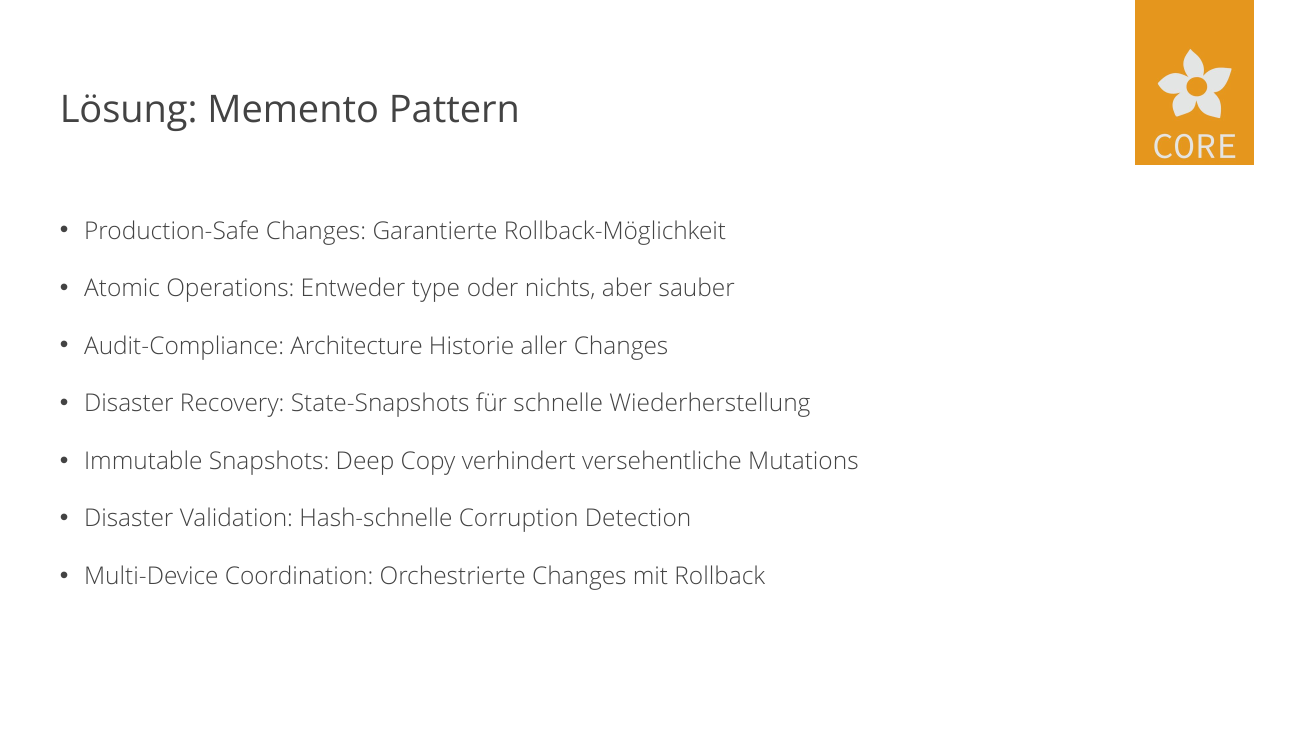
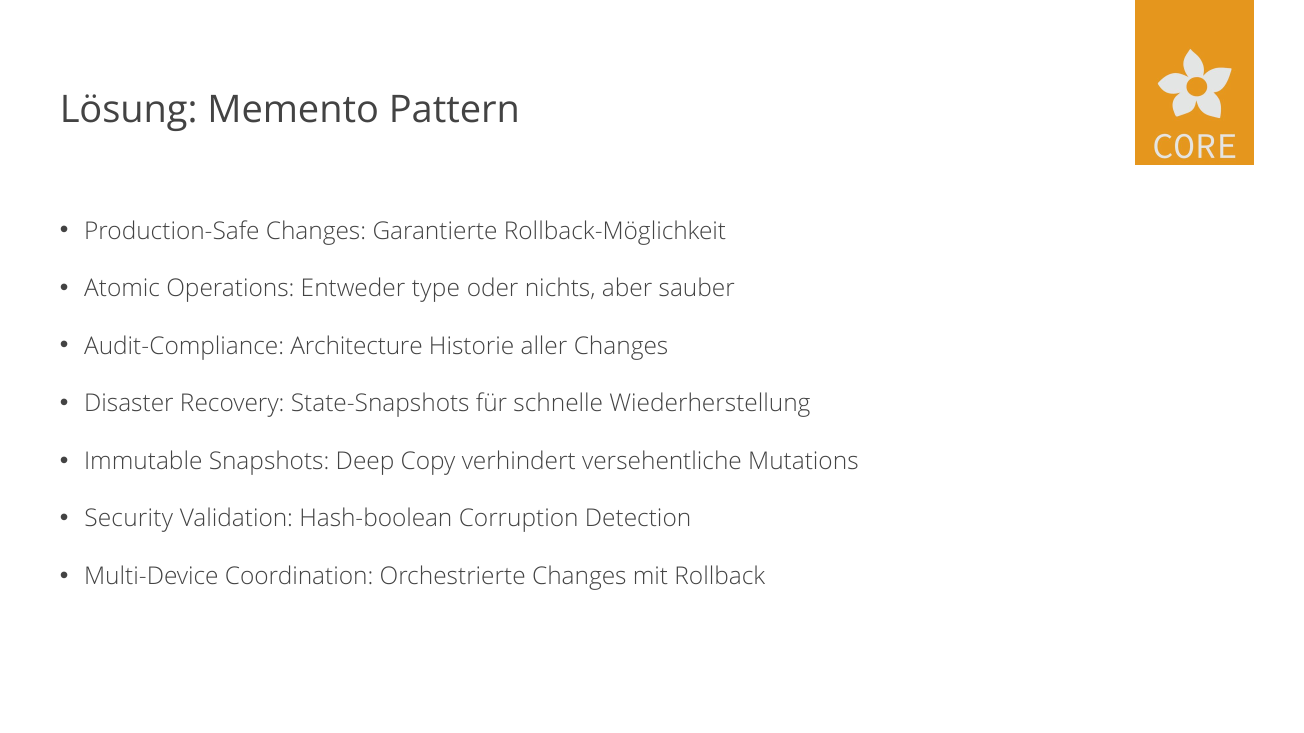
Disaster: Disaster -> Security (129, 519)
Hash-schnelle: Hash-schnelle -> Hash-boolean (376, 519)
